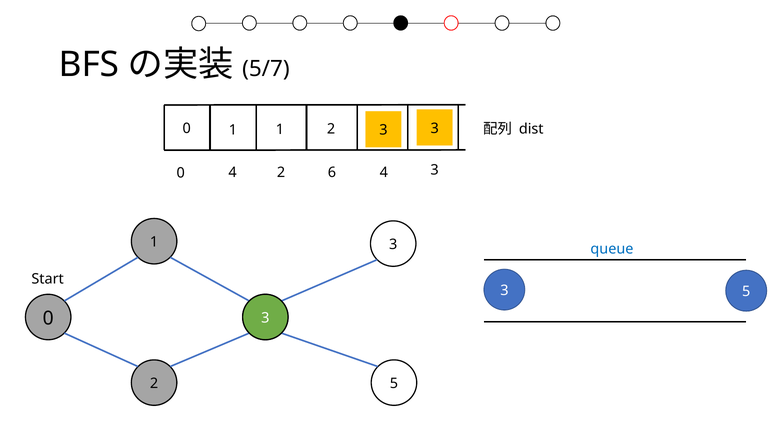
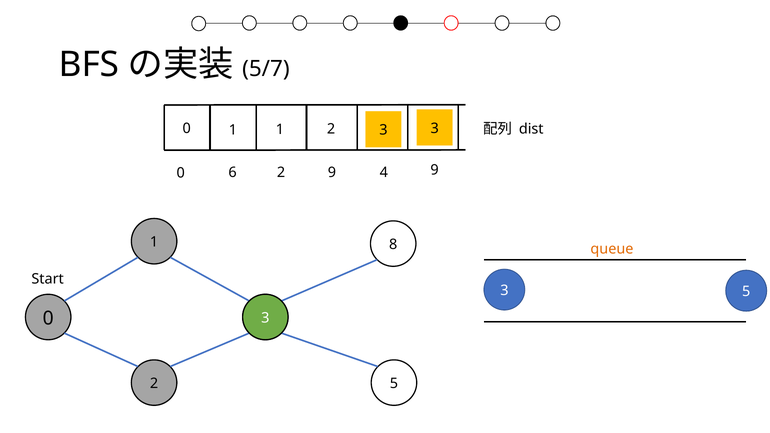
0 4: 4 -> 6 (233, 173)
2 6: 6 -> 9 (332, 173)
4 3: 3 -> 9 (435, 170)
1 3: 3 -> 8 (393, 245)
queue colour: blue -> orange (612, 249)
